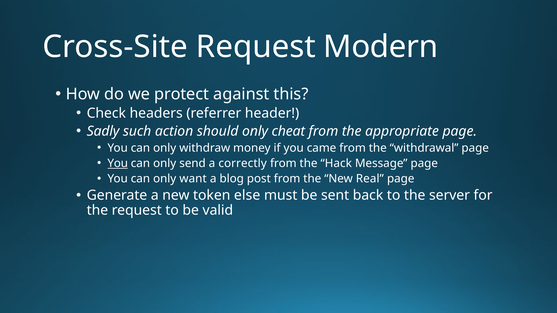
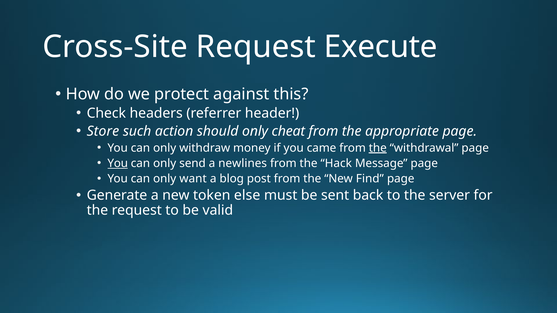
Modern: Modern -> Execute (381, 47)
Sadly: Sadly -> Store (103, 131)
the underline: none -> present (378, 148)
correctly: correctly -> newlines (243, 163)
Real: Real -> Find (370, 179)
